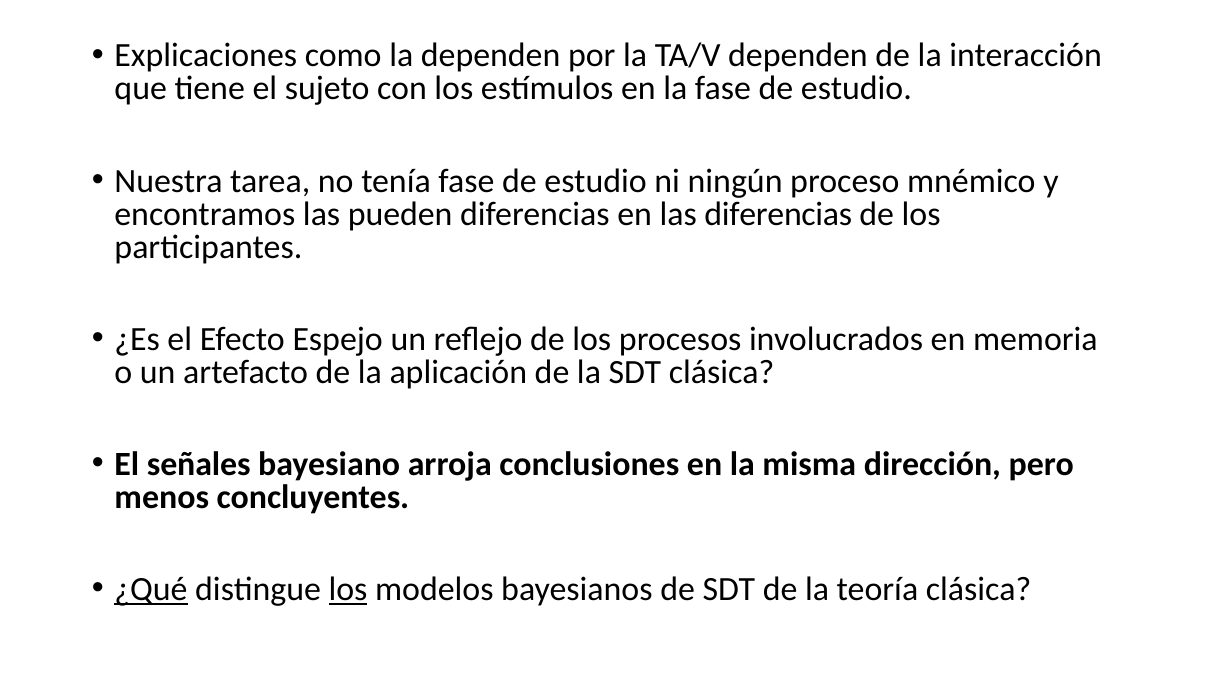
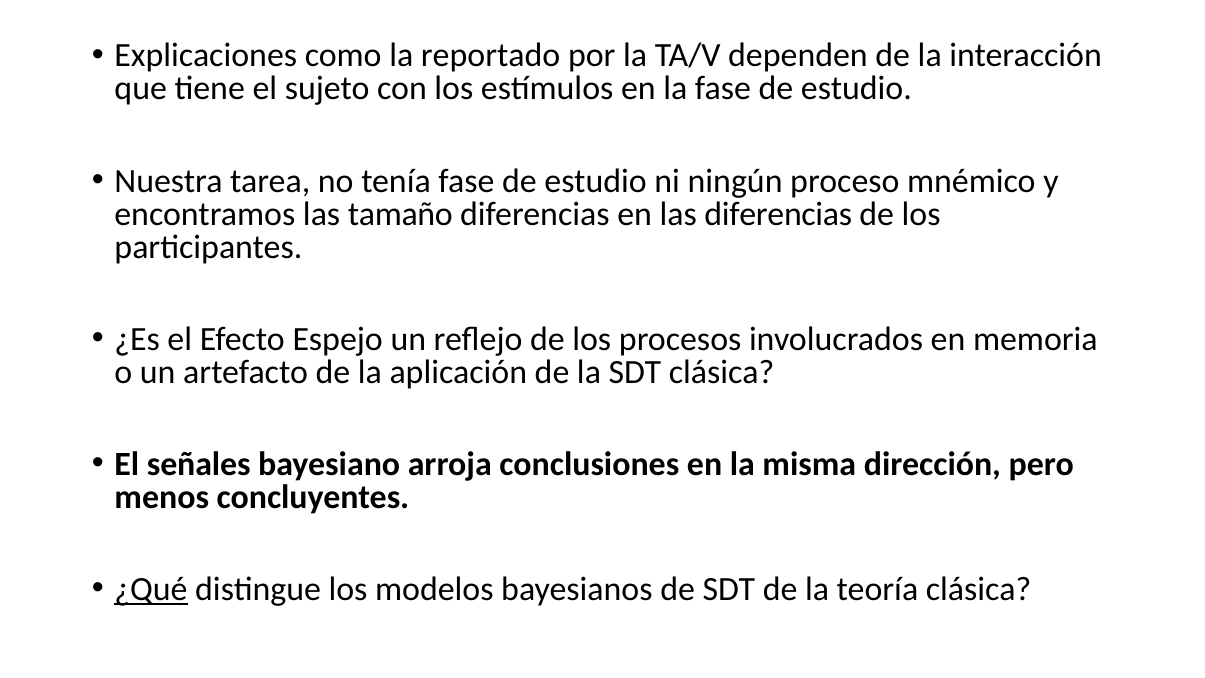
la dependen: dependen -> reportado (491, 56)
pueden: pueden -> tamaño (400, 214)
los underline: present -> none (348, 589)
